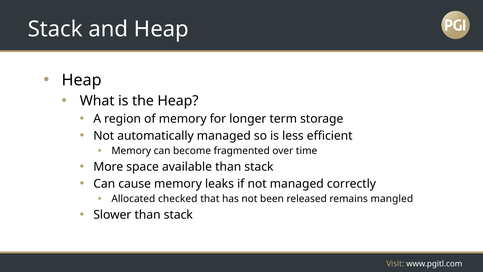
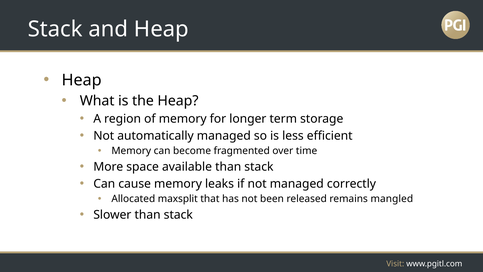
checked: checked -> maxsplit (178, 199)
